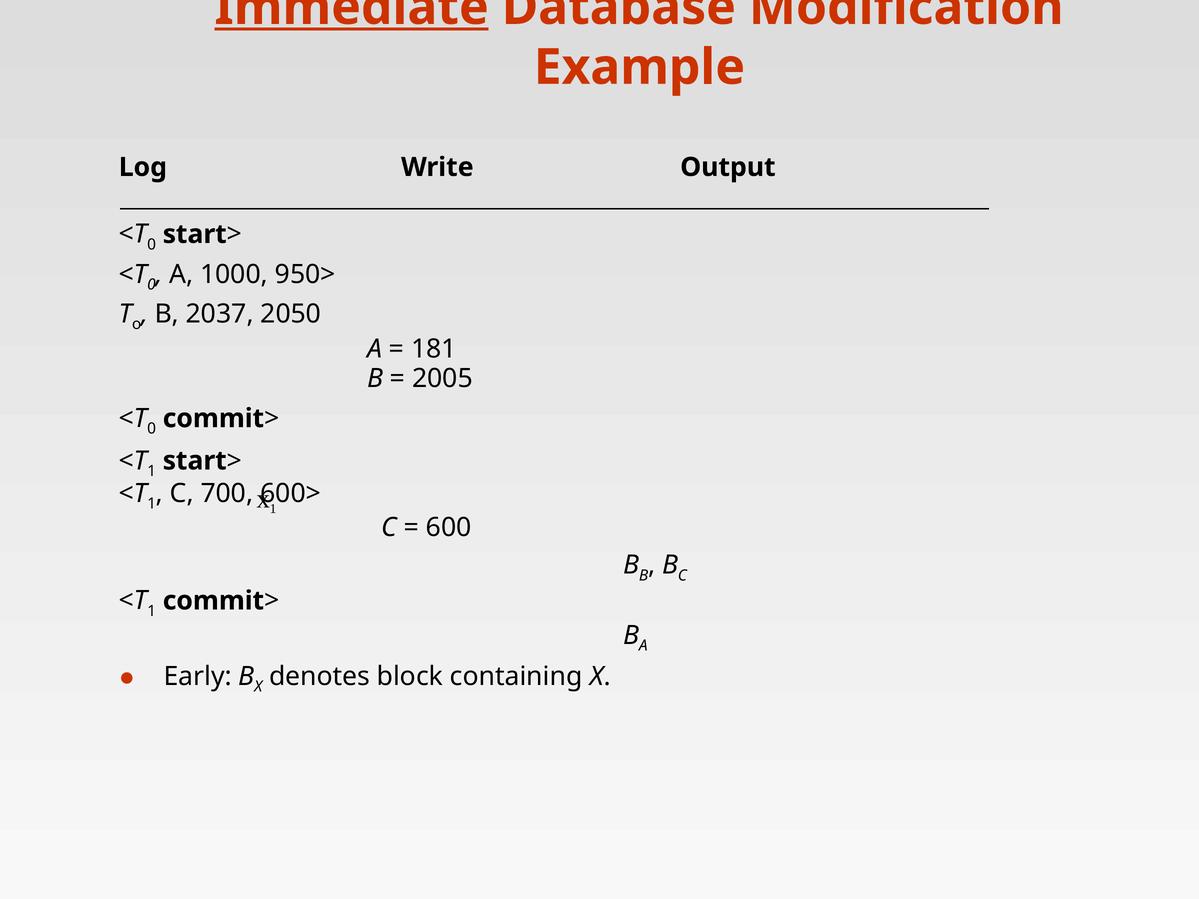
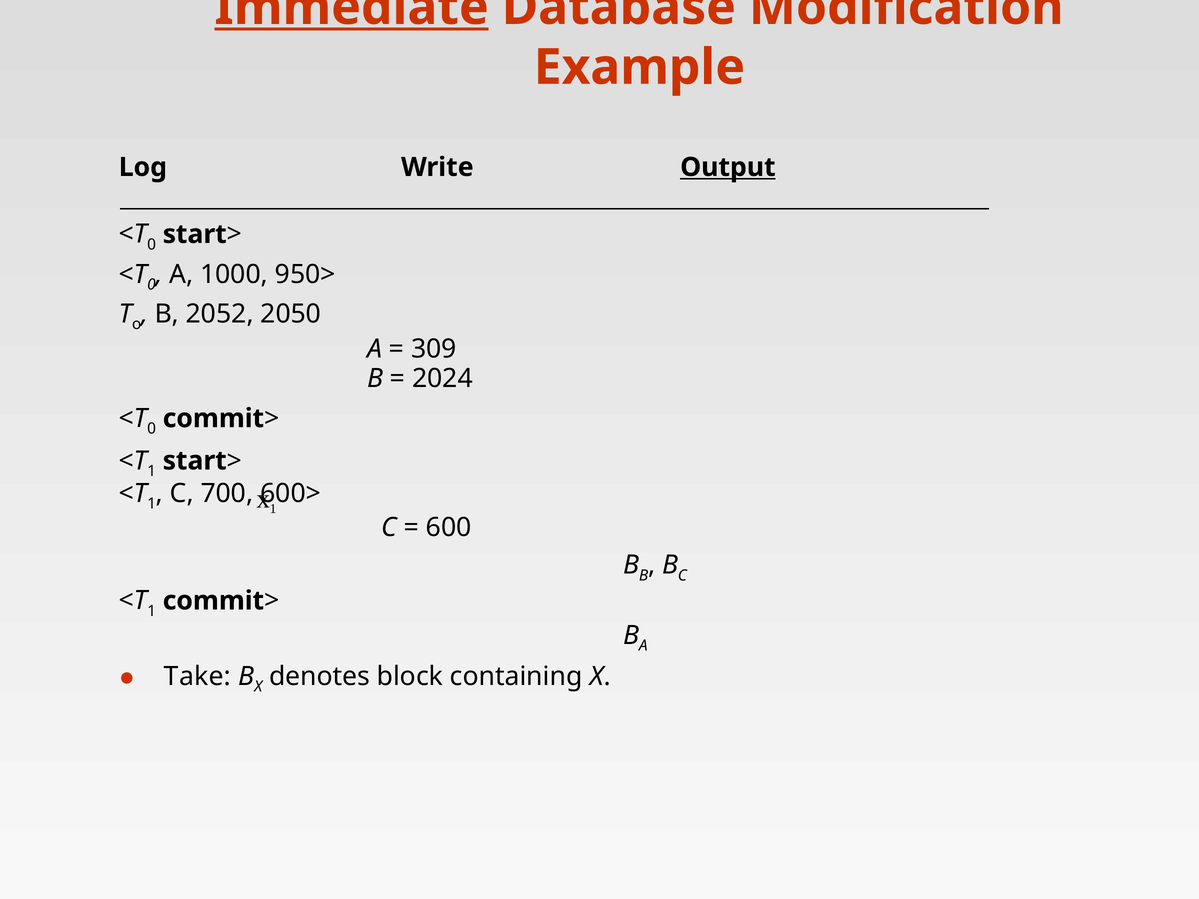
Output underline: none -> present (728, 167)
2037: 2037 -> 2052 (220, 314)
181: 181 -> 309 (434, 349)
2005: 2005 -> 2024 (442, 379)
Early: Early -> Take (198, 677)
